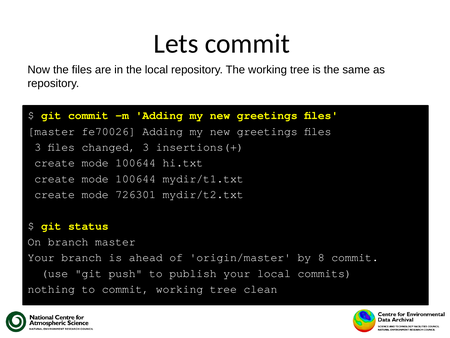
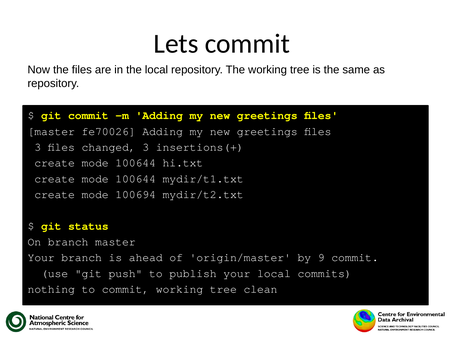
726301: 726301 -> 100694 (136, 194)
8: 8 -> 9 (321, 257)
